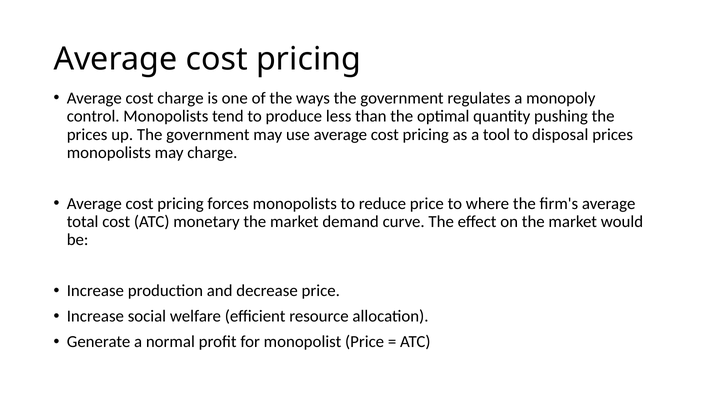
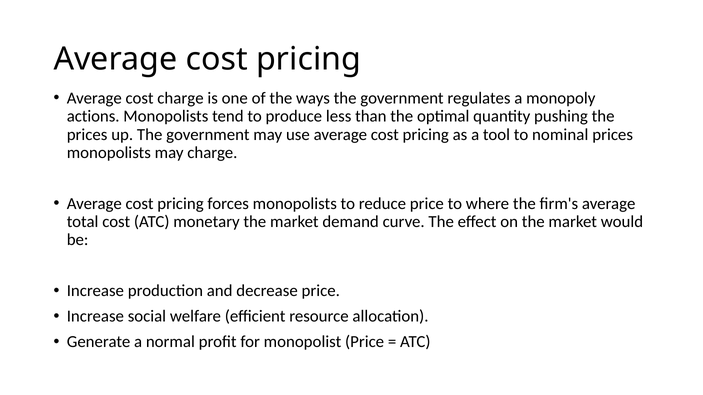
control: control -> actions (93, 116)
disposal: disposal -> nominal (560, 135)
